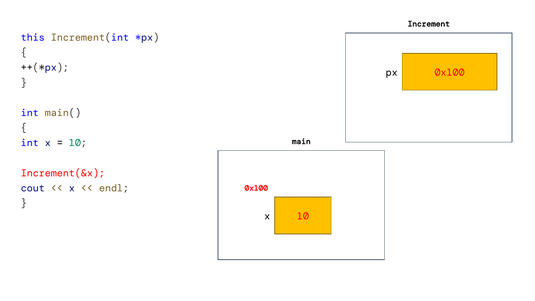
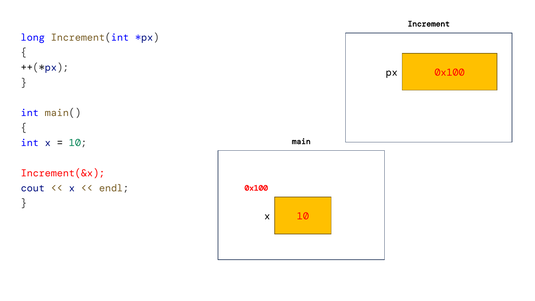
this: this -> long (33, 38)
